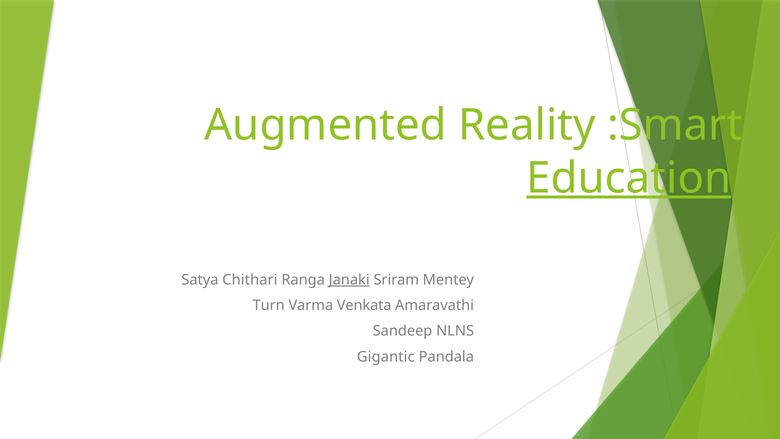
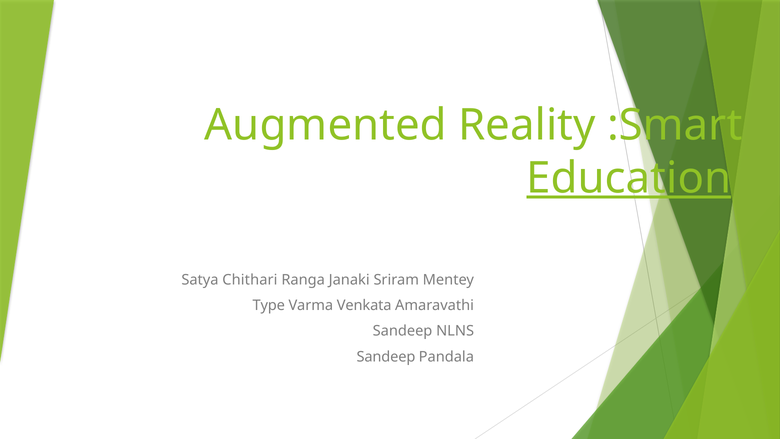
Janaki underline: present -> none (349, 280)
Turn: Turn -> Type (269, 305)
Gigantic: Gigantic -> Sandeep (386, 357)
